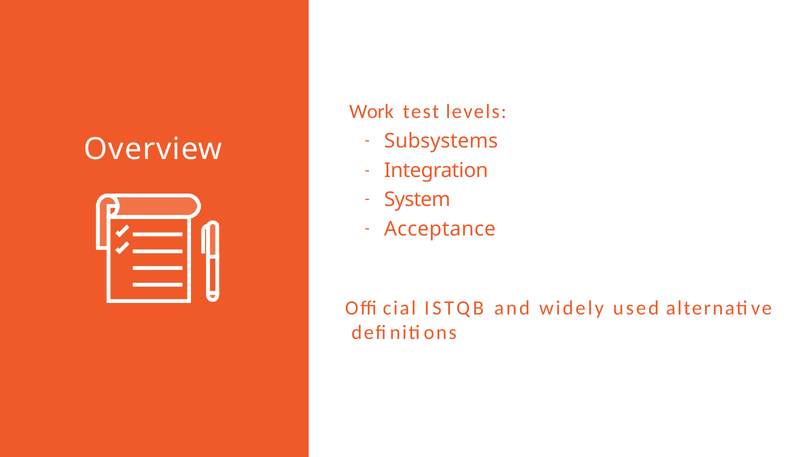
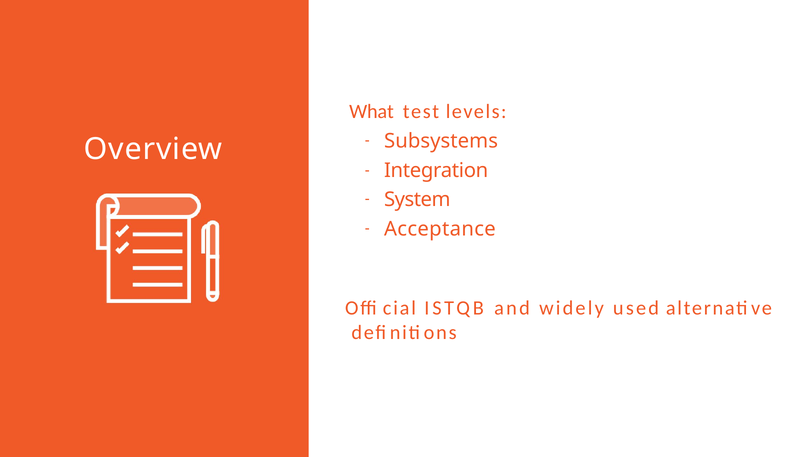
Work: Work -> What (371, 111)
